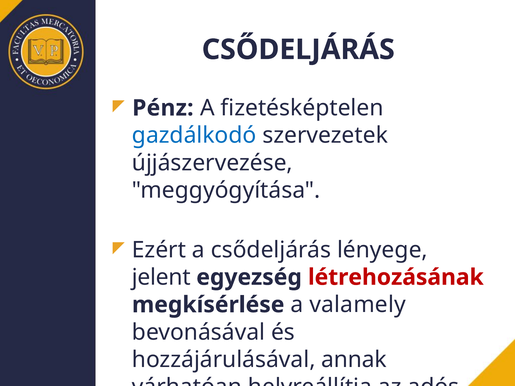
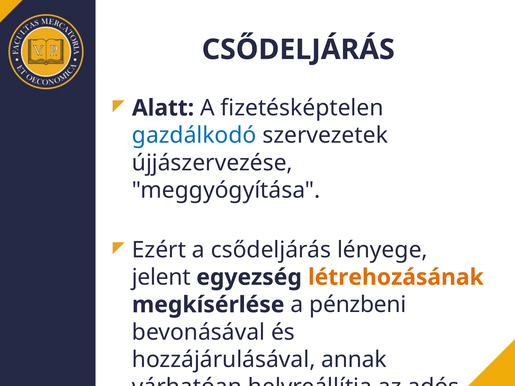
Pénz: Pénz -> Alatt (163, 108)
létrehozásának colour: red -> orange (396, 277)
valamely: valamely -> pénzbeni (358, 305)
